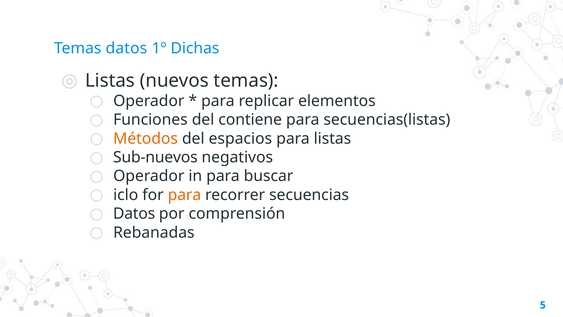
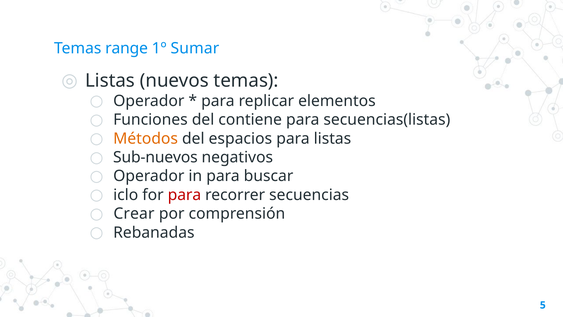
Temas datos: datos -> range (127, 48)
Dichas: Dichas -> Sumar (195, 48)
para colour: orange -> red (184, 195)
Datos: Datos -> Crear (134, 214)
